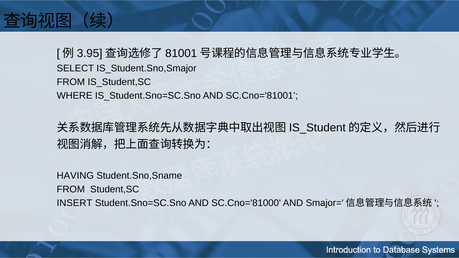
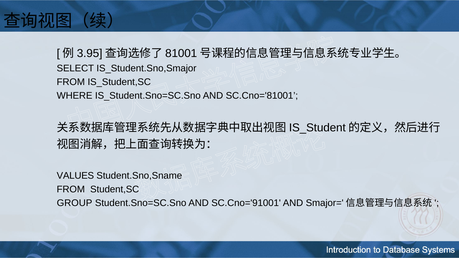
HAVING: HAVING -> VALUES (75, 176)
INSERT: INSERT -> GROUP (75, 203)
SC.Cno='81000: SC.Cno='81000 -> SC.Cno='91001 (246, 203)
